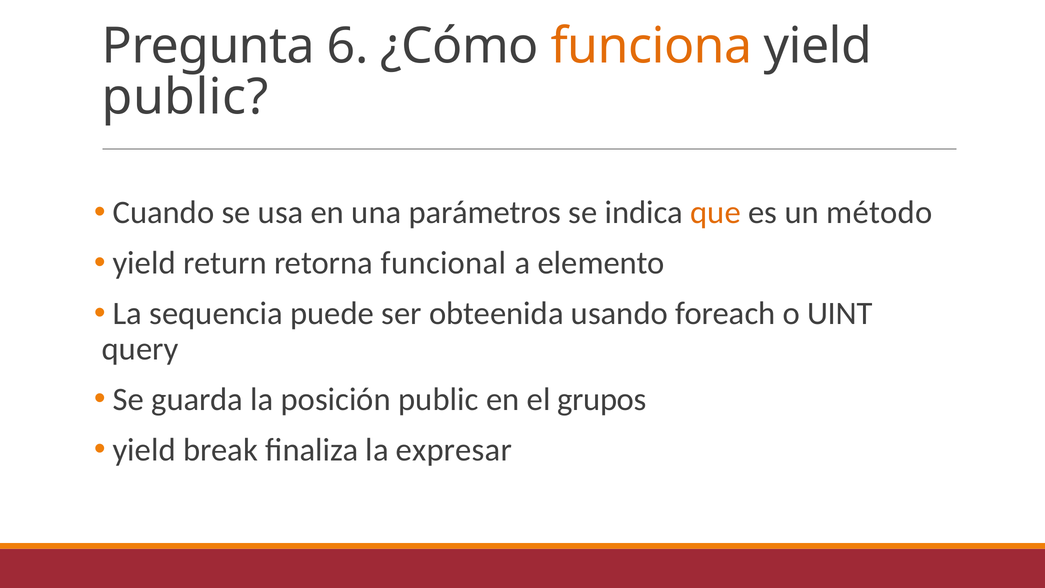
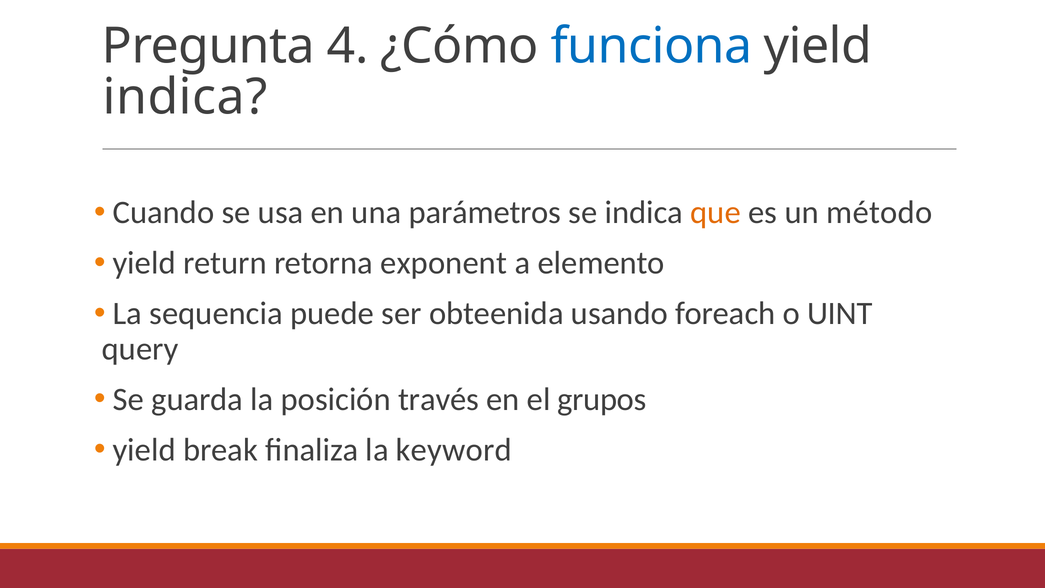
6: 6 -> 4 (348, 46)
funciona colour: orange -> blue (652, 46)
public: public -> indica (185, 97)
funcional: funcional -> exponent (444, 263)
posición public: public -> través (439, 399)
expresar: expresar -> keyword (454, 450)
